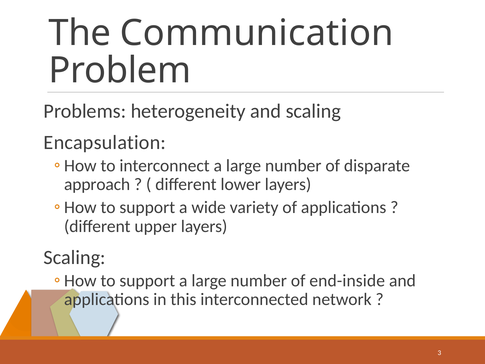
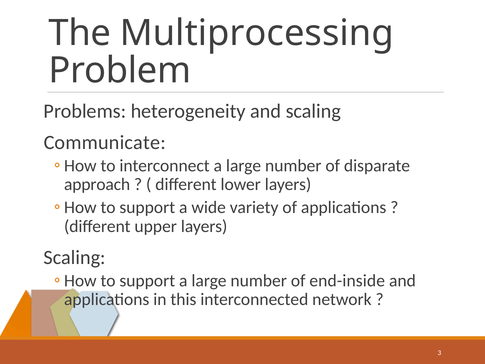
Communication: Communication -> Multiprocessing (257, 33)
Encapsulation: Encapsulation -> Communicate (105, 142)
